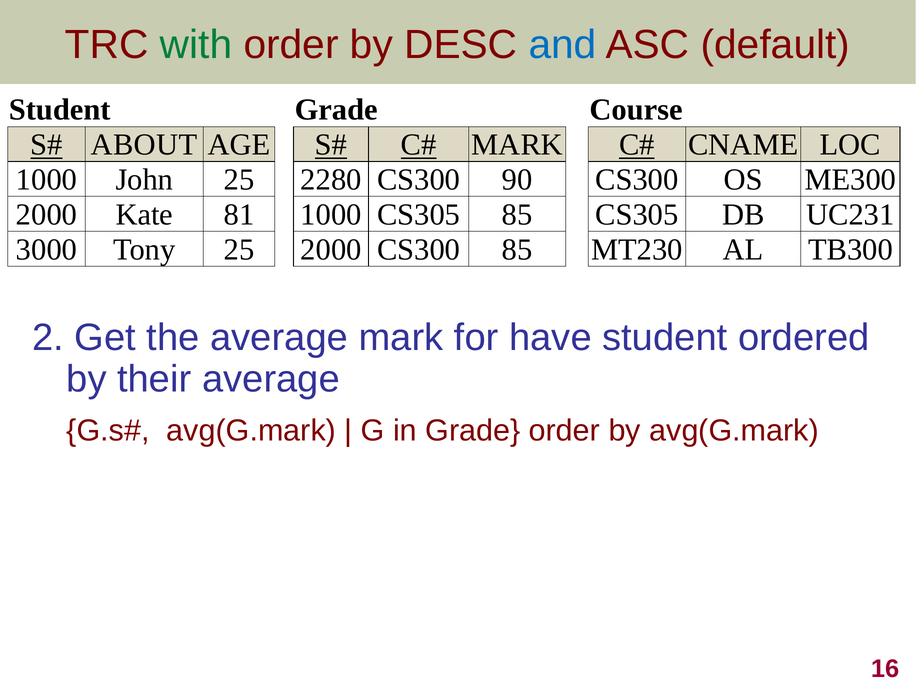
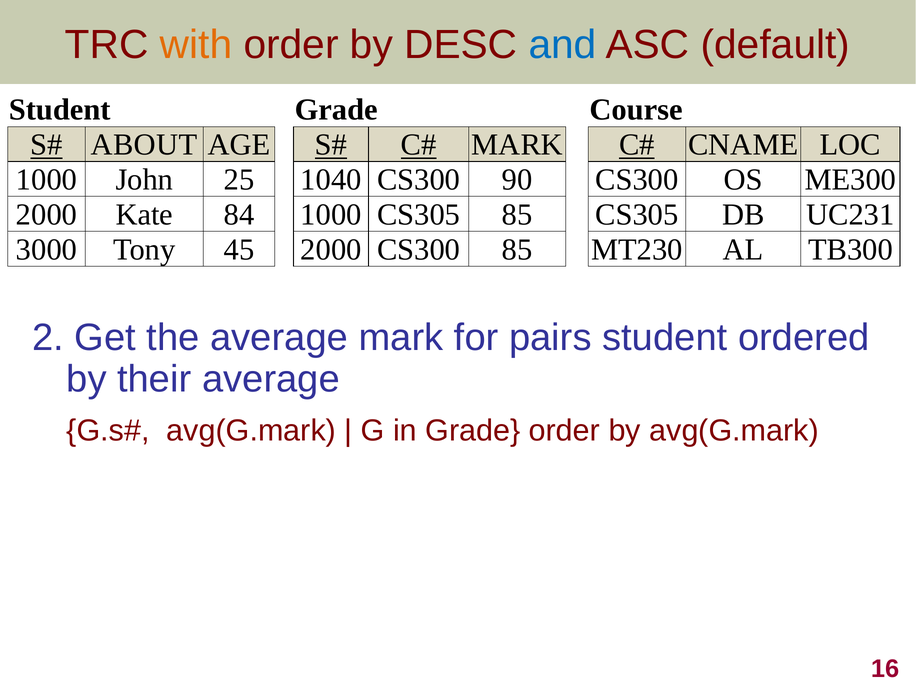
with colour: green -> orange (196, 45)
2280: 2280 -> 1040 (331, 180)
81: 81 -> 84 (239, 215)
Tony 25: 25 -> 45 (239, 250)
have: have -> pairs (550, 338)
